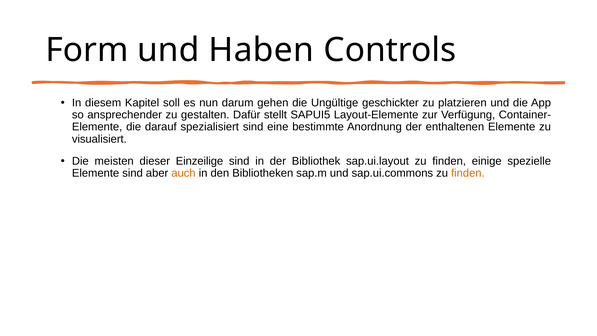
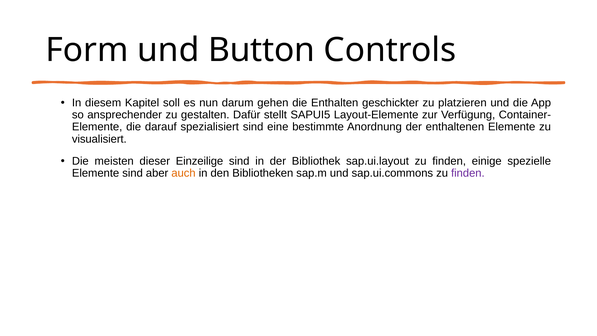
Haben: Haben -> Button (262, 50)
Ungültige: Ungültige -> Enthalten (335, 103)
finden colour: orange -> purple (468, 173)
